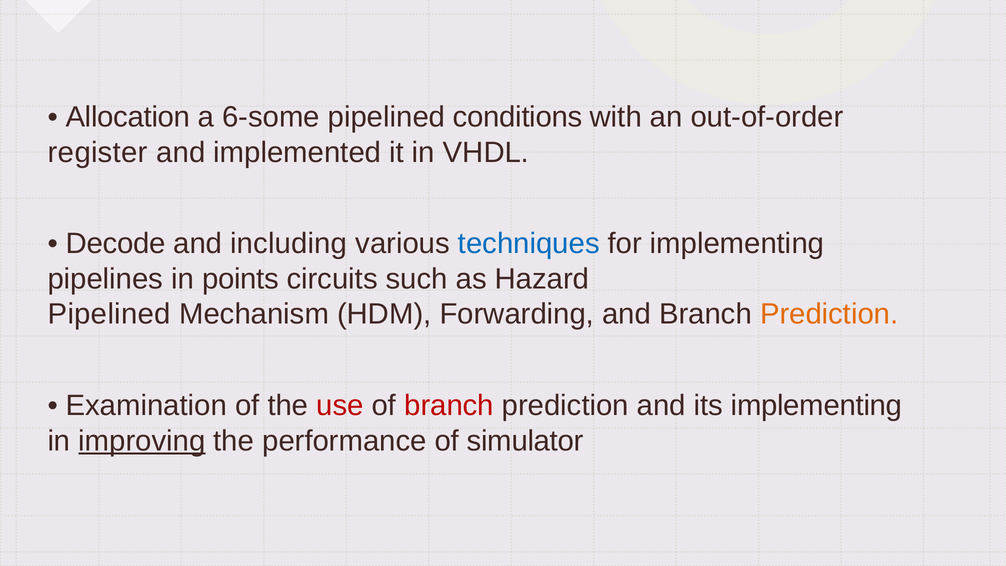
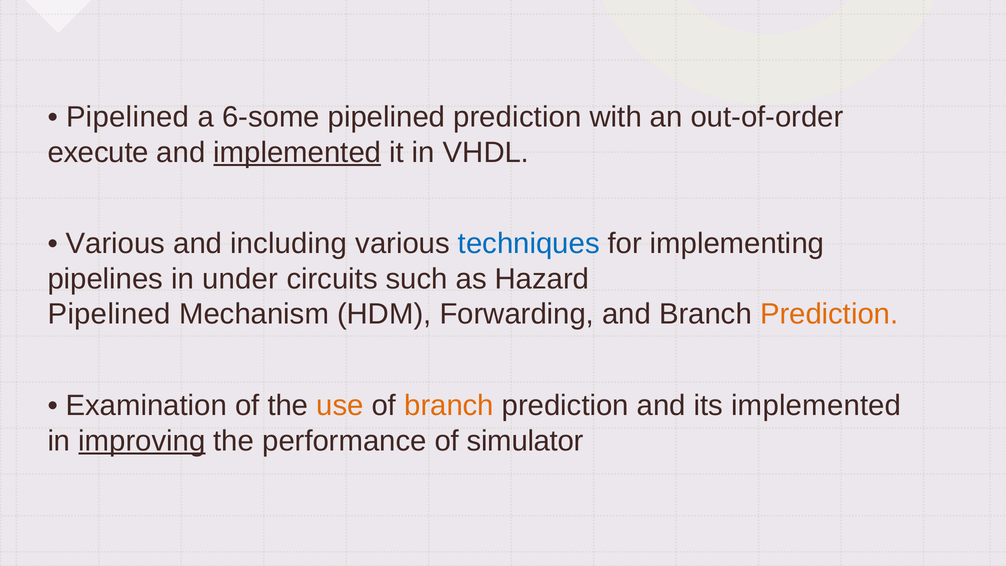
Allocation: Allocation -> Pipelined (128, 117)
pipelined conditions: conditions -> prediction (517, 117)
register: register -> execute (98, 152)
implemented underline: none -> present (297, 152)
Decode: Decode -> Various (116, 244)
points: points -> under (240, 279)
use colour: red -> orange (340, 406)
branch colour: red -> orange (449, 406)
its implementing: implementing -> implemented (816, 406)
